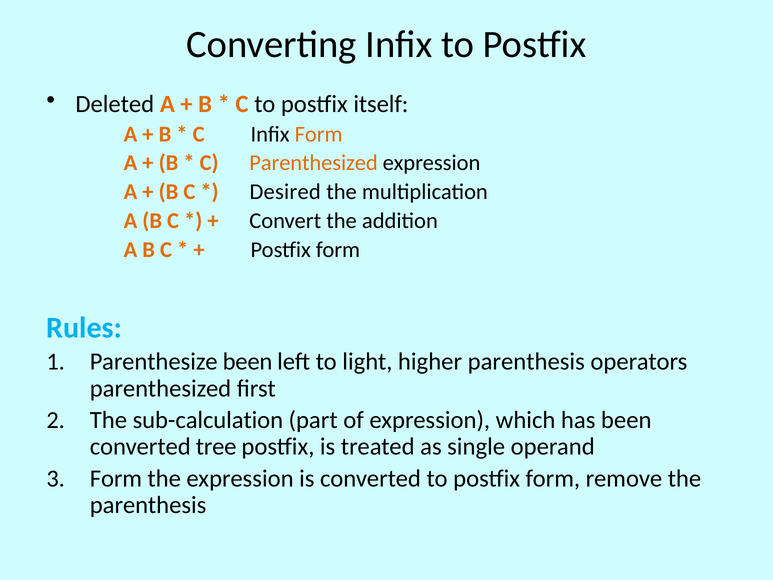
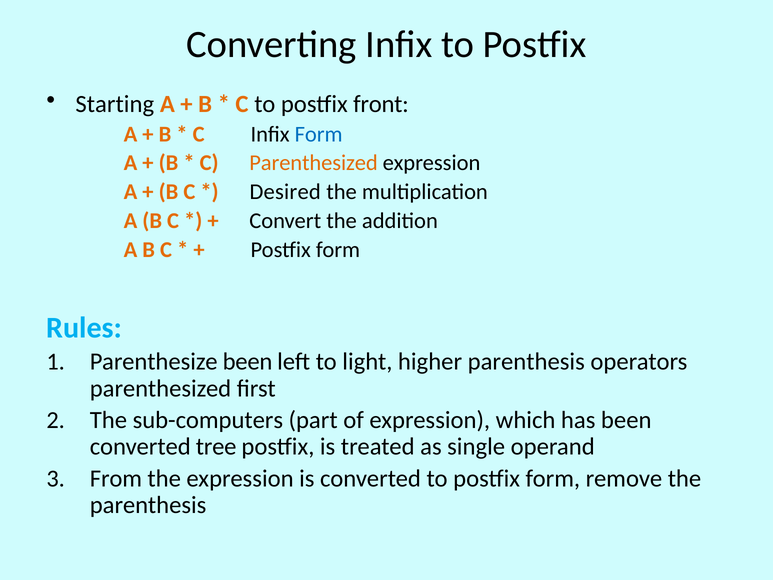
Deleted: Deleted -> Starting (115, 104)
itself: itself -> front (381, 104)
Form colour: orange -> blue (319, 134)
sub-calculation: sub-calculation -> sub-computers (208, 420)
Form: Form -> From (116, 478)
